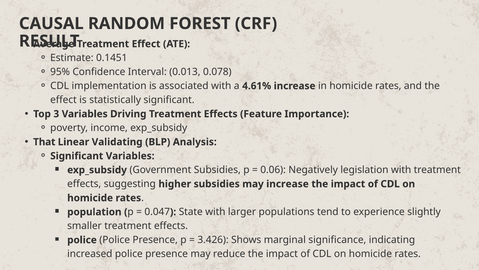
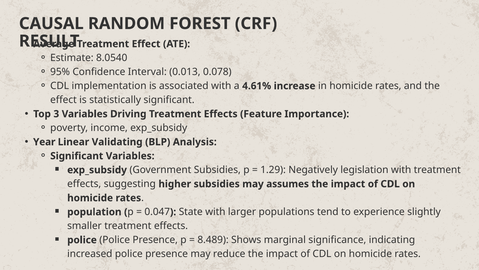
0.1451: 0.1451 -> 8.0540 (112, 58)
That: That -> Year (44, 142)
0.06: 0.06 -> 1.29 (273, 170)
may increase: increase -> assumes (288, 184)
3.426: 3.426 -> 8.489 (213, 239)
